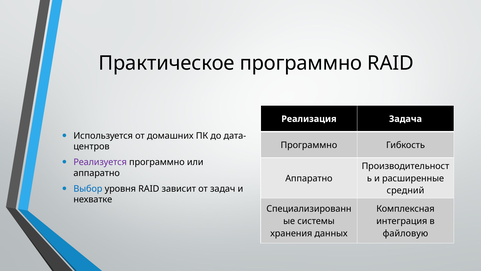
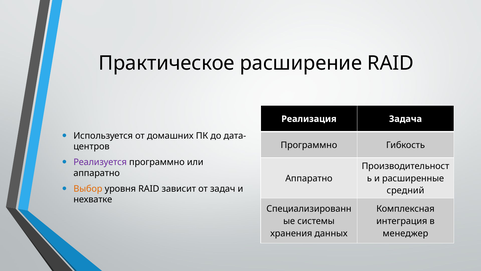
Практическое программно: программно -> расширение (301, 63)
Выбор colour: blue -> orange (88, 189)
файловую: файловую -> менеджер (405, 233)
